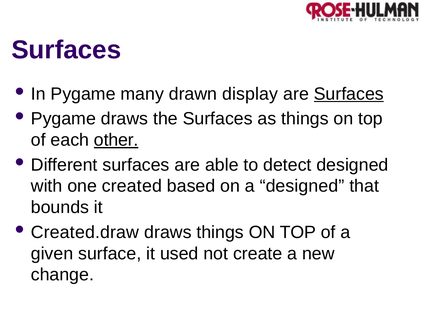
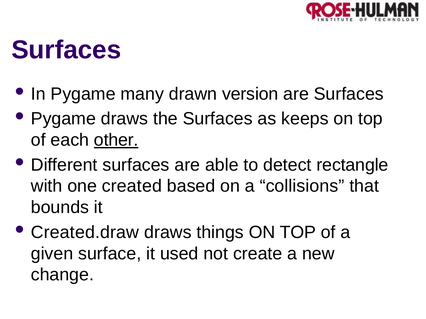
display: display -> version (250, 94)
Surfaces underline: present -> none (349, 94)
as things: things -> keeps (305, 119)
detect designed: designed -> rectangle (352, 165)
a designed: designed -> collisions (302, 186)
